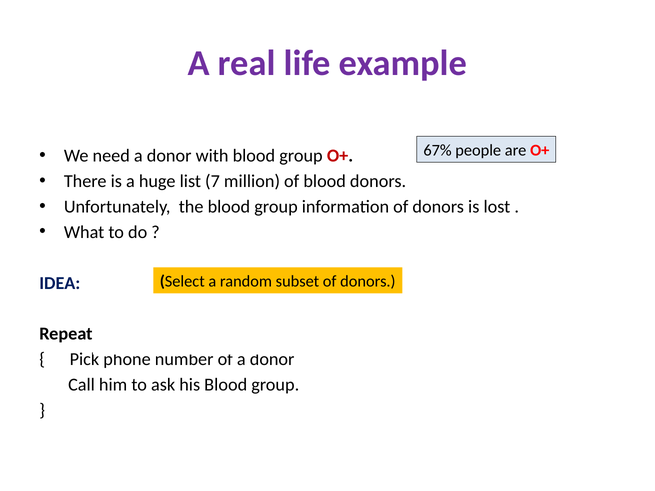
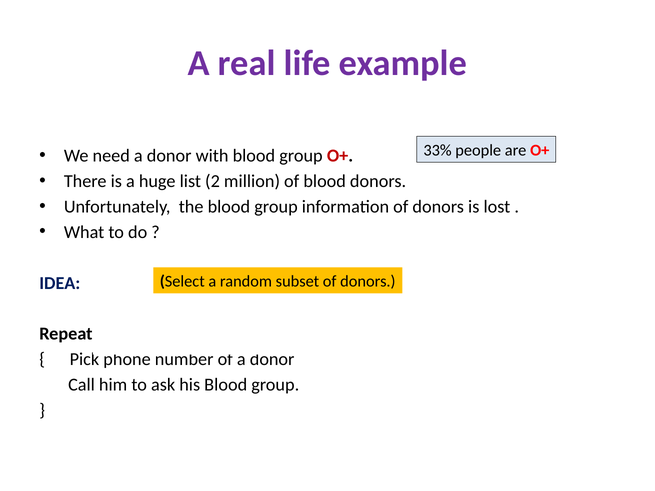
67%: 67% -> 33% (438, 151)
7: 7 -> 2 (212, 181)
